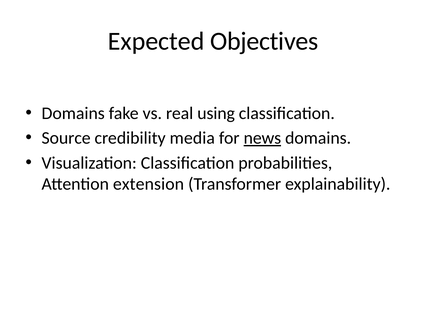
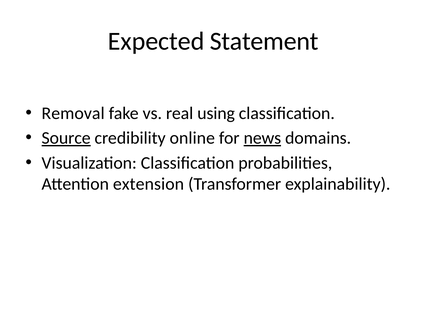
Objectives: Objectives -> Statement (264, 41)
Domains: Domains -> Removal (73, 113)
Source underline: none -> present (66, 138)
media: media -> online (192, 138)
